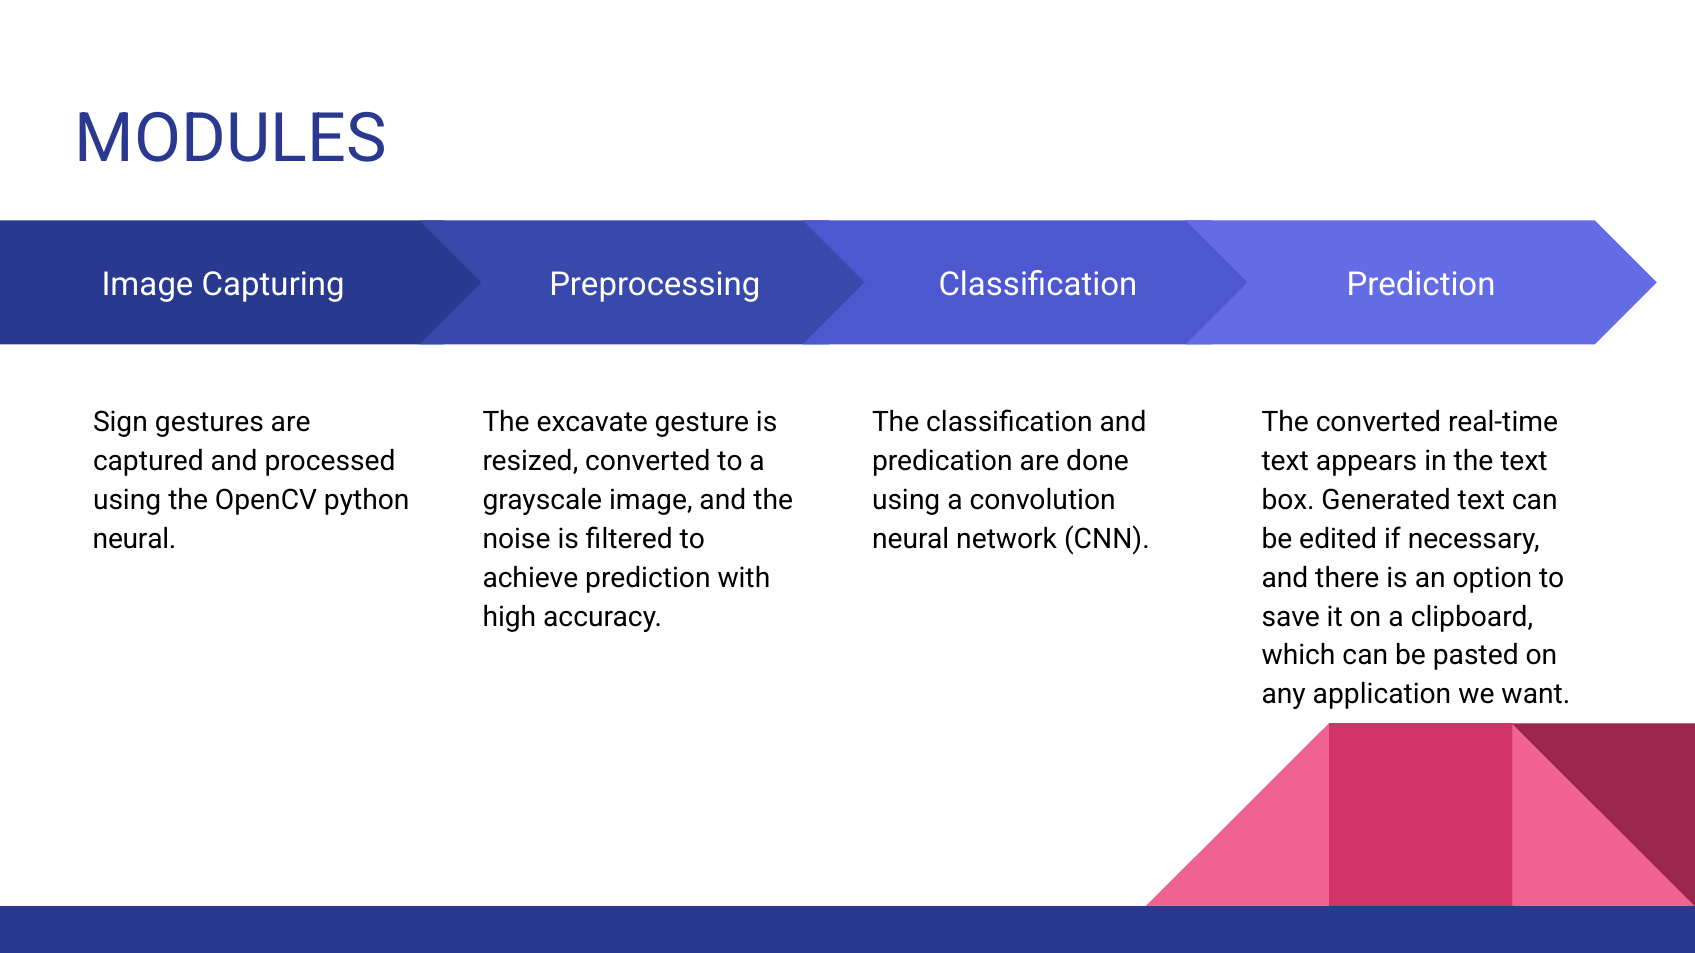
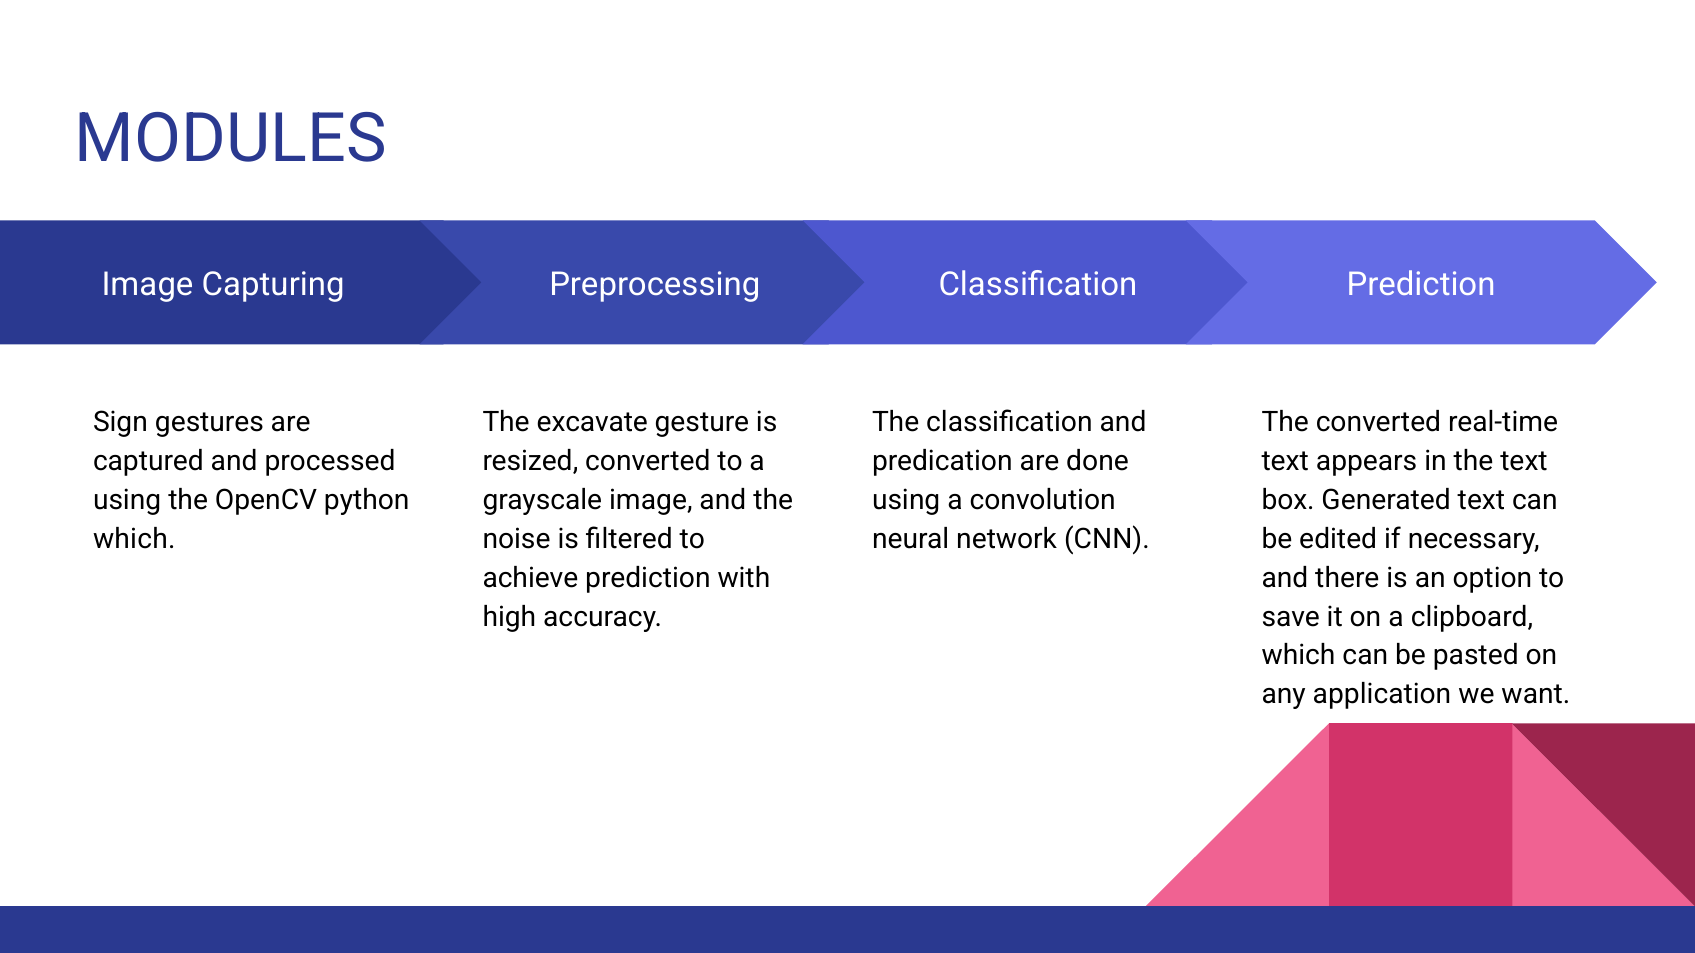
neural: neural -> which (134, 539)
